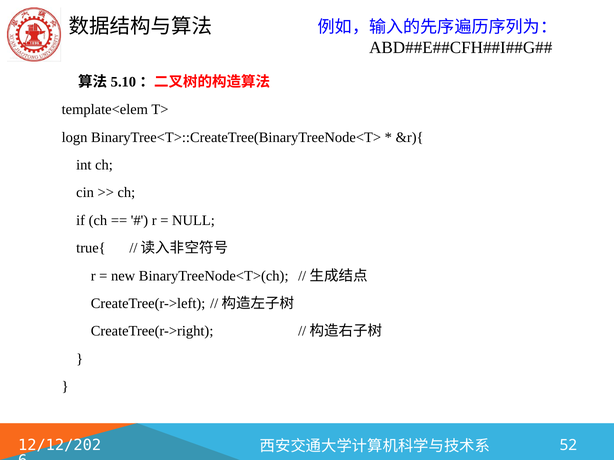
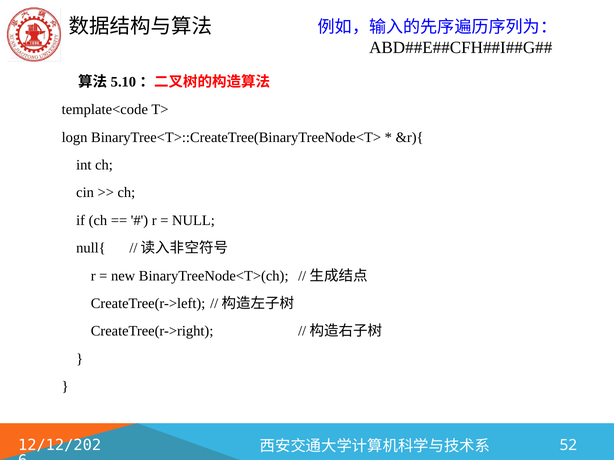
template<elem: template<elem -> template<code (105, 110)
true{: true{ -> null{ (91, 248)
